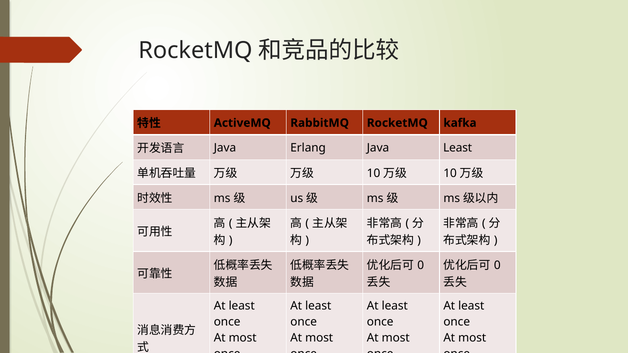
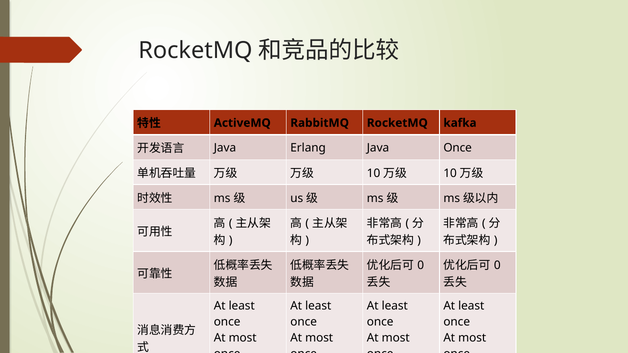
Java Least: Least -> Once (458, 148)
